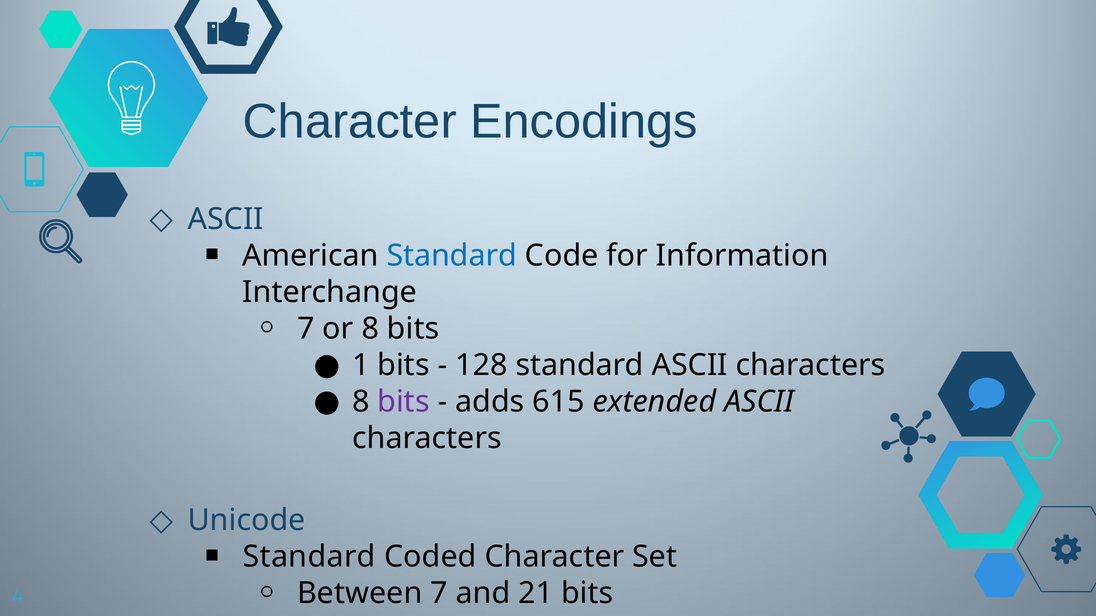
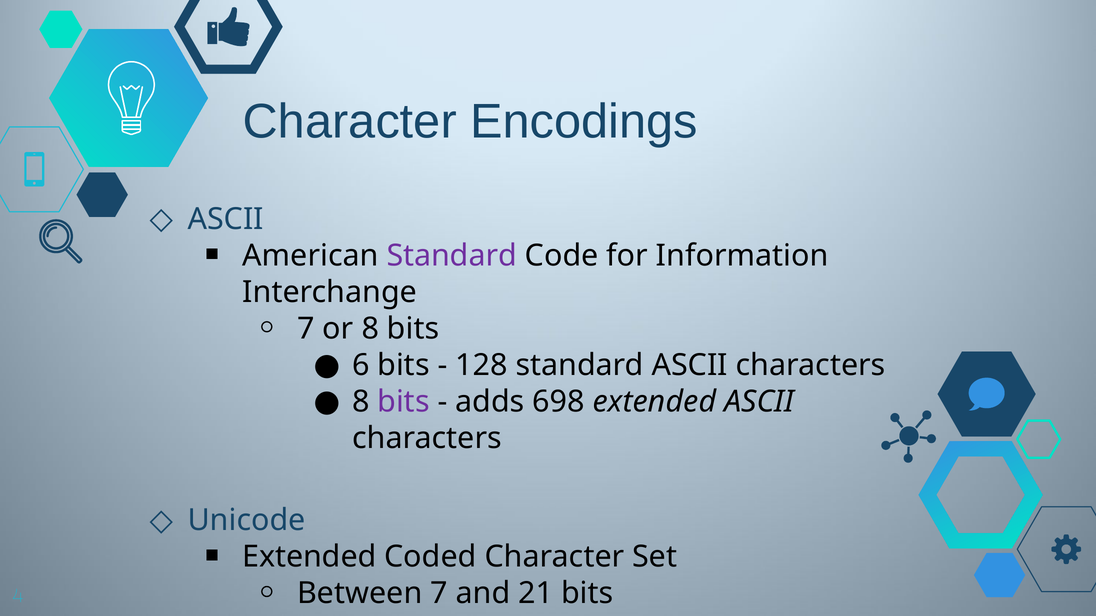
Standard colour: blue -> purple (452, 256)
1: 1 -> 6 (361, 365)
615: 615 -> 698 (559, 402)
Standard: Standard -> Extended (309, 557)
